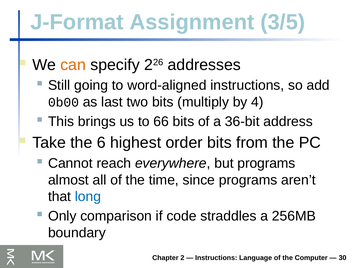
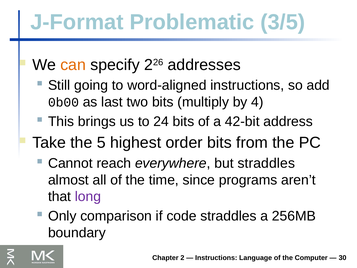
Assignment: Assignment -> Problematic (192, 22)
66: 66 -> 24 (161, 121)
36-bit: 36-bit -> 42-bit (242, 121)
6: 6 -> 5 (101, 143)
but programs: programs -> straddles (266, 163)
long colour: blue -> purple (88, 196)
